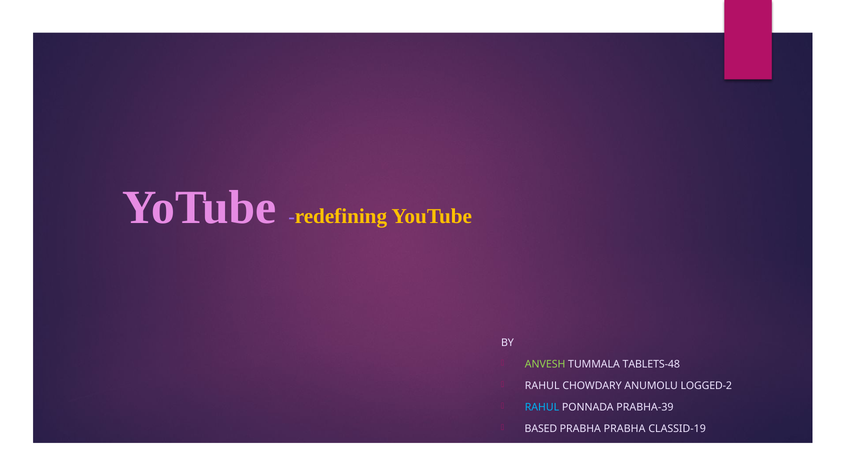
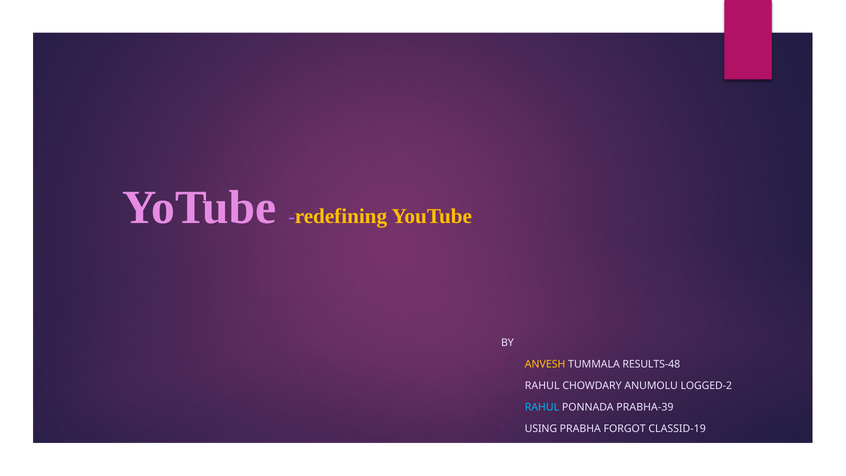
ANVESH colour: light green -> yellow (545, 364)
TABLETS-48: TABLETS-48 -> RESULTS-48 (651, 364)
BASED: BASED -> USING (541, 429)
PRABHA PRABHA: PRABHA -> FORGOT (625, 429)
